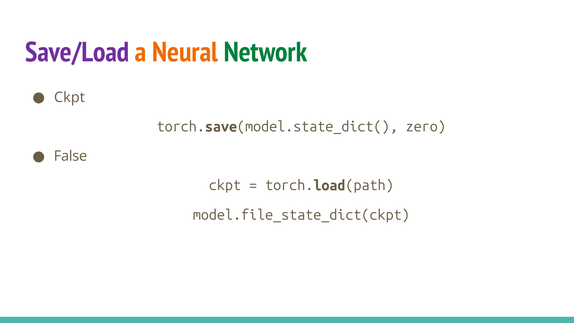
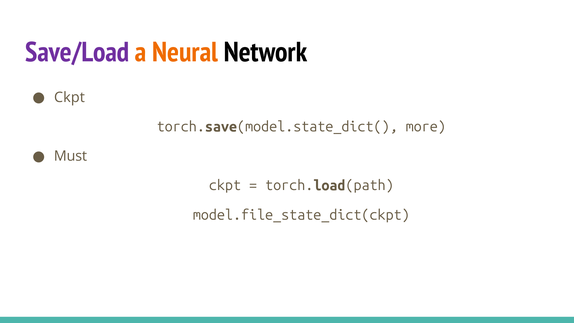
Network colour: green -> black (265, 52)
zero: zero -> more (426, 127)
False: False -> Must (70, 156)
